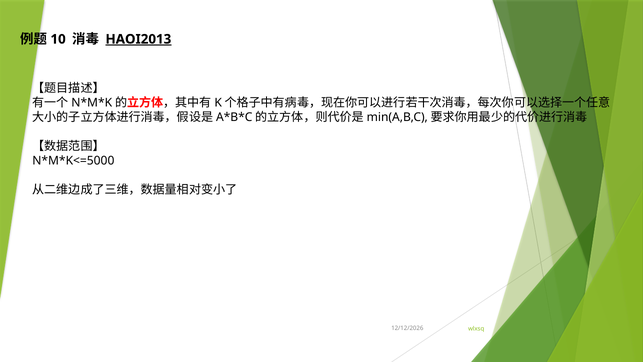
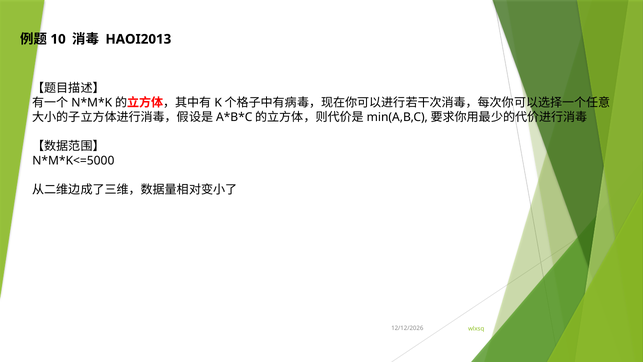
HAOI2013 underline: present -> none (138, 39)
